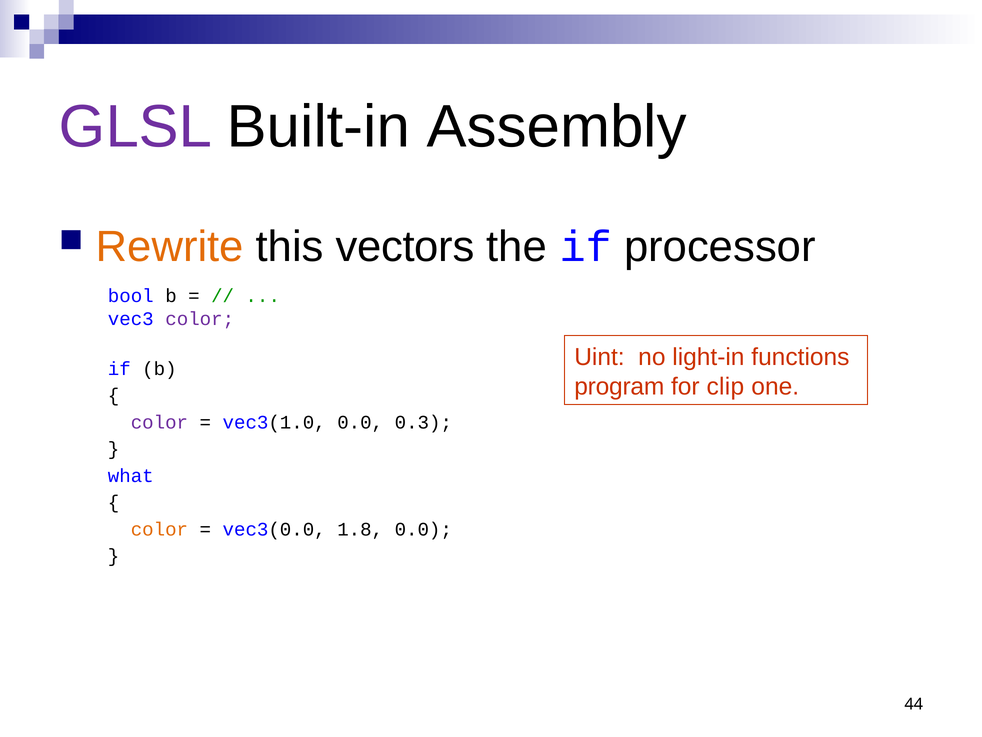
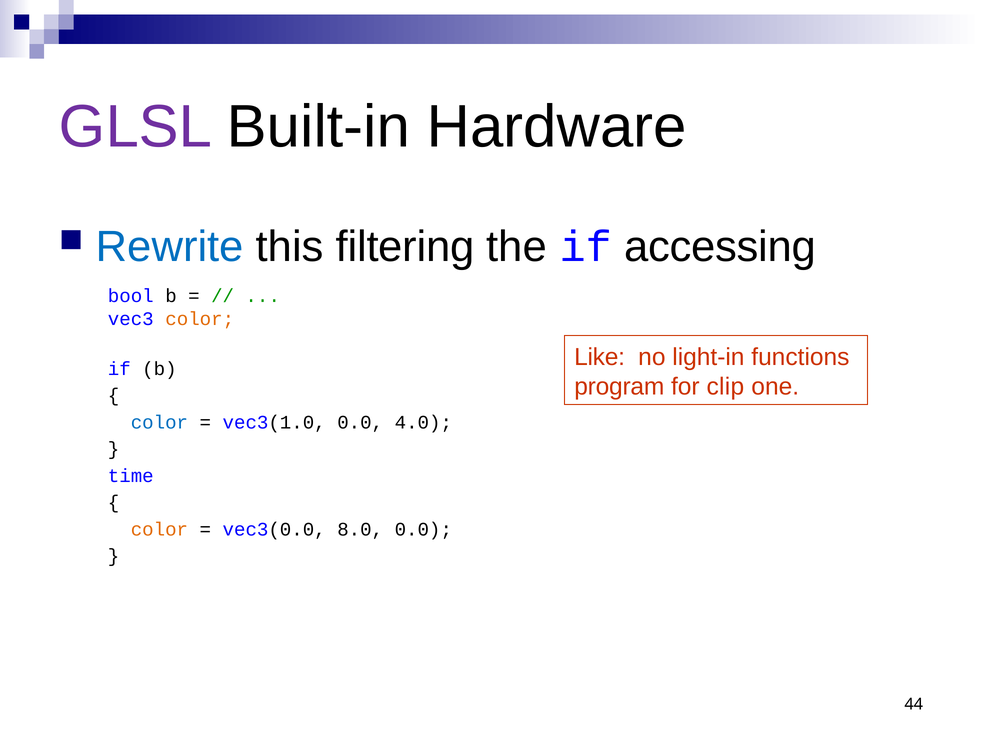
Assembly: Assembly -> Hardware (557, 127)
Rewrite colour: orange -> blue (170, 247)
vectors: vectors -> filtering (405, 247)
processor: processor -> accessing (720, 247)
color colour: purple -> orange (200, 319)
Uint: Uint -> Like (600, 357)
color colour: purple -> blue (159, 422)
0.3: 0.3 -> 4.0 (423, 422)
what: what -> time (131, 475)
1.8: 1.8 -> 8.0 (360, 529)
